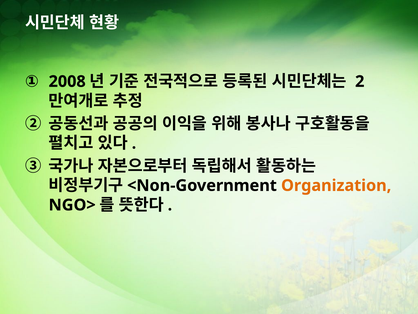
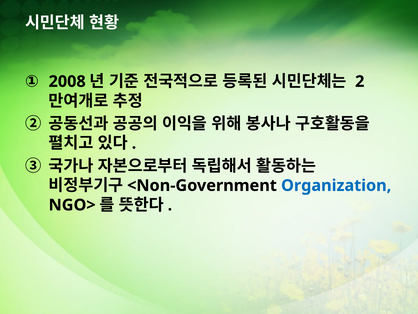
Organization colour: orange -> blue (336, 185)
